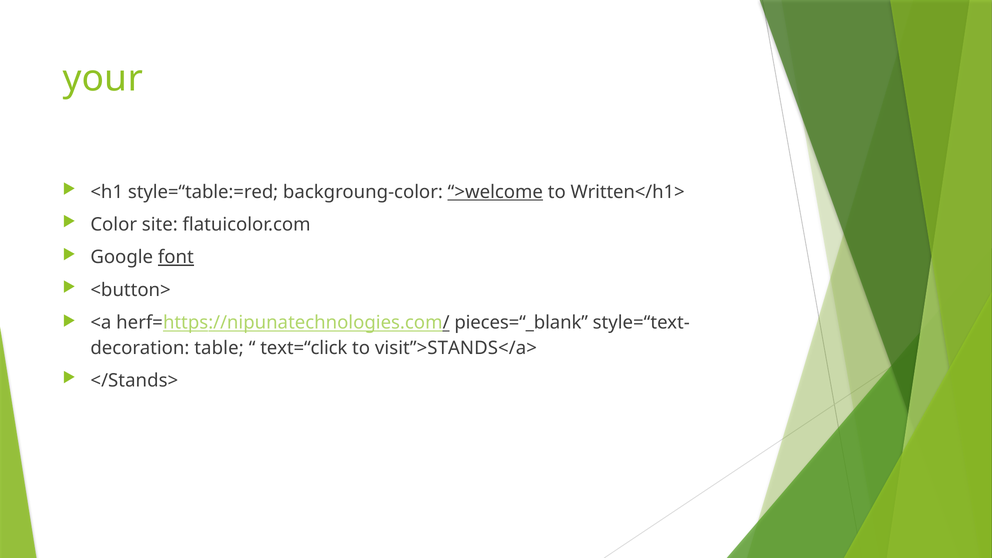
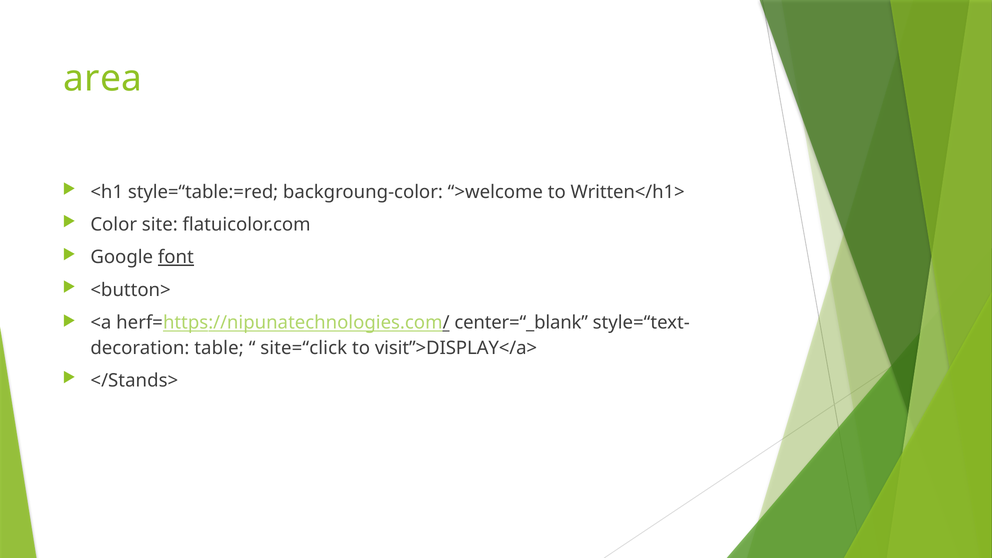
your: your -> area (103, 78)
>welcome underline: present -> none (495, 192)
pieces=“_blank: pieces=“_blank -> center=“_blank (521, 323)
text=“click: text=“click -> site=“click (304, 348)
visit”>STANDS</a>: visit”>STANDS</a> -> visit”>DISPLAY</a> (456, 348)
